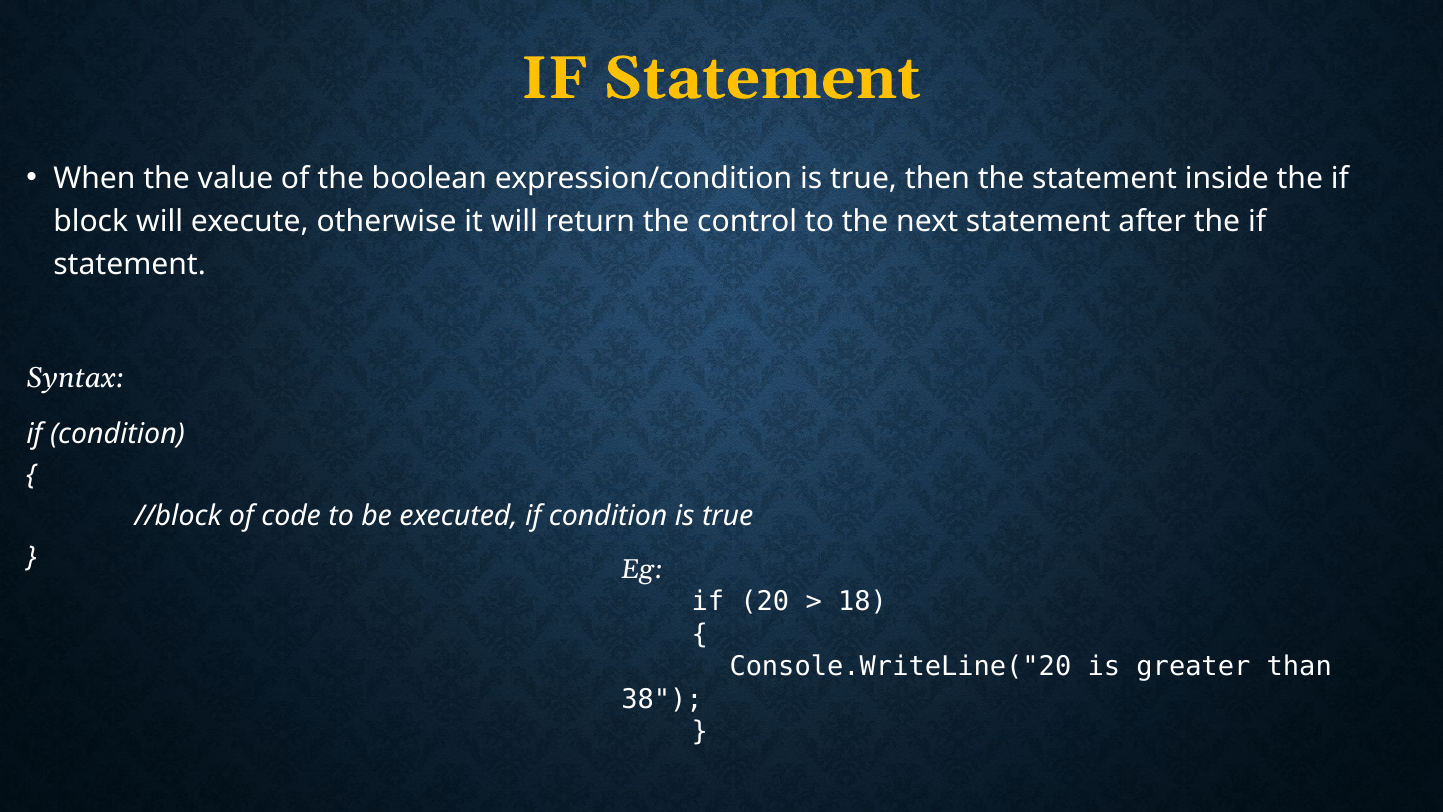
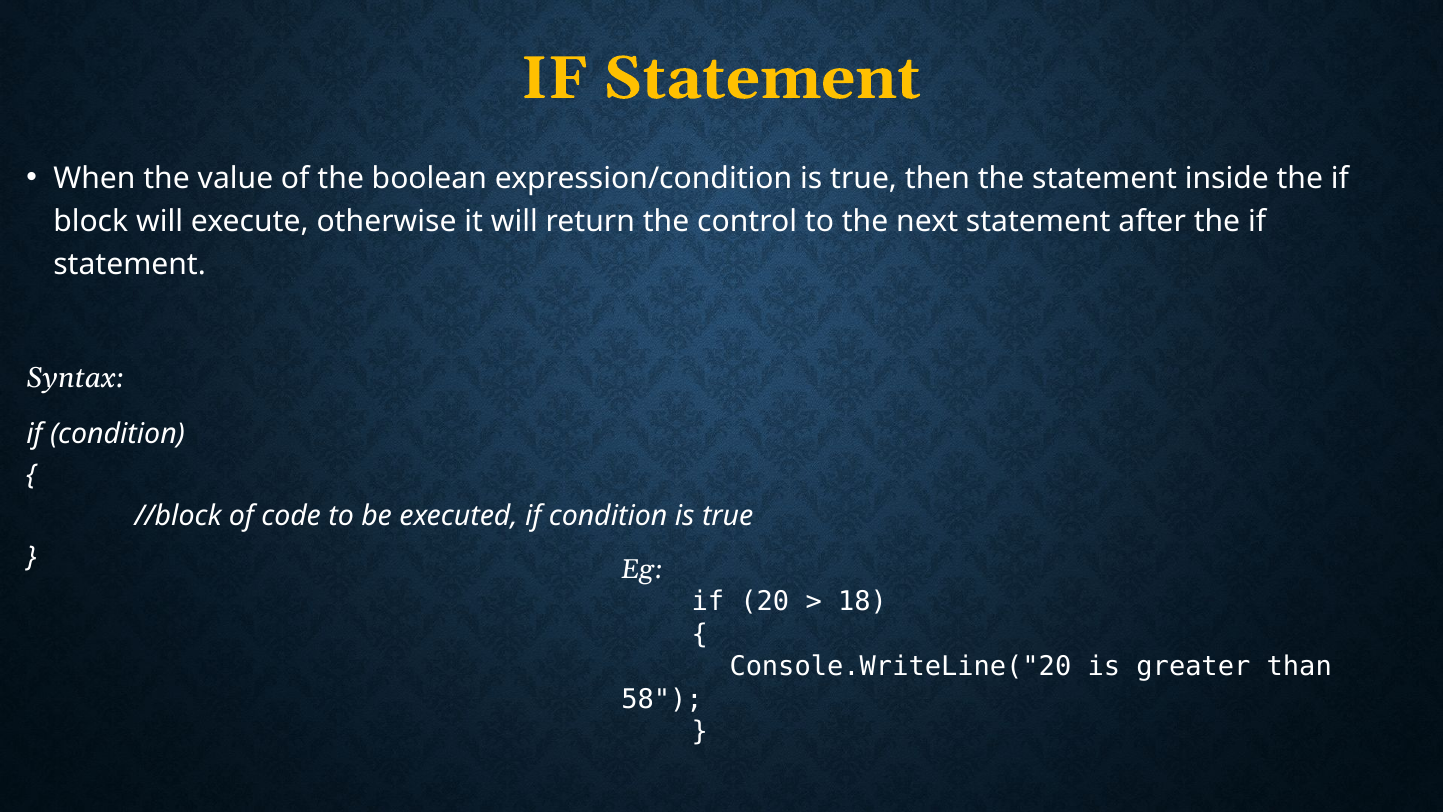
38: 38 -> 58 (662, 699)
